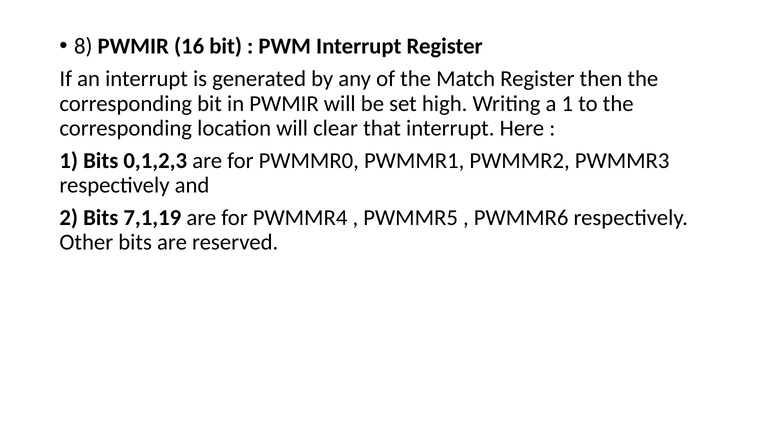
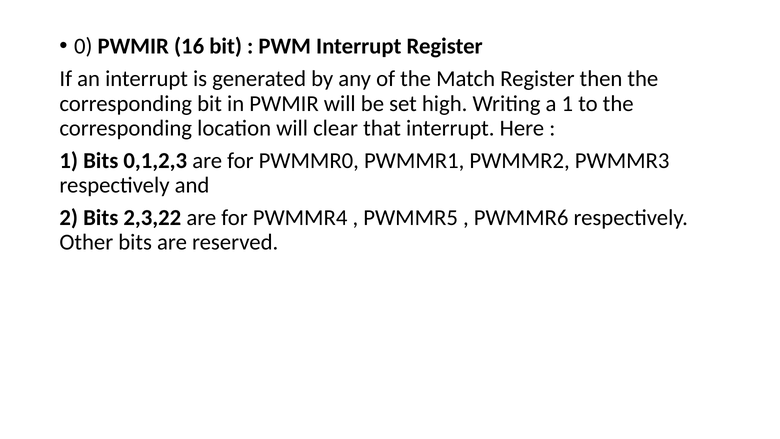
8: 8 -> 0 (83, 46)
7,1,19: 7,1,19 -> 2,3,22 (152, 218)
